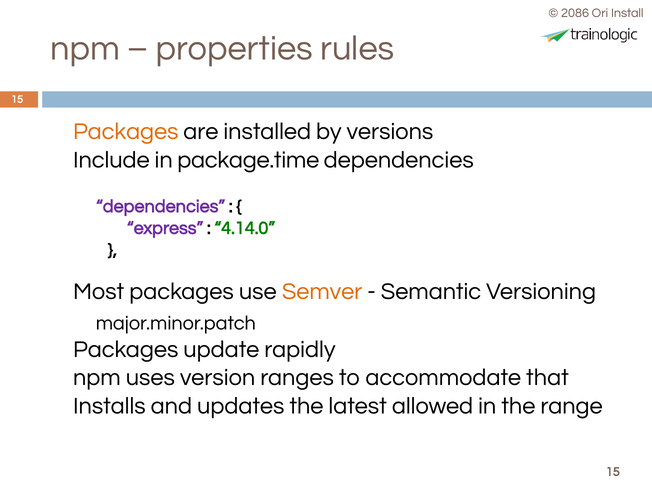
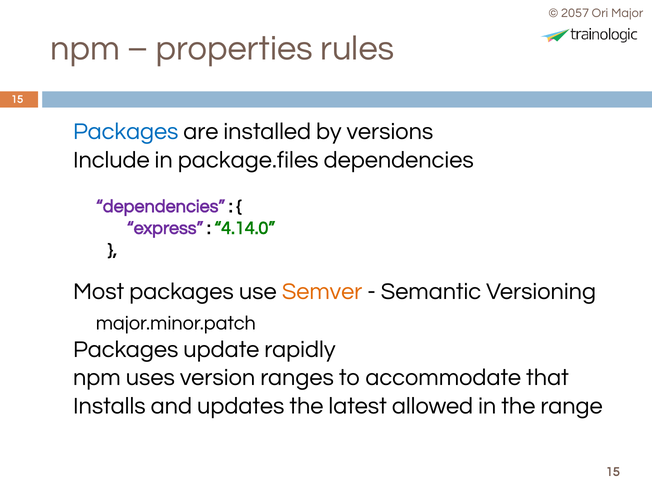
2086: 2086 -> 2057 (575, 13)
Install: Install -> Major (627, 13)
Packages colour: orange -> blue (126, 132)
package.time: package.time -> package.files (248, 160)
